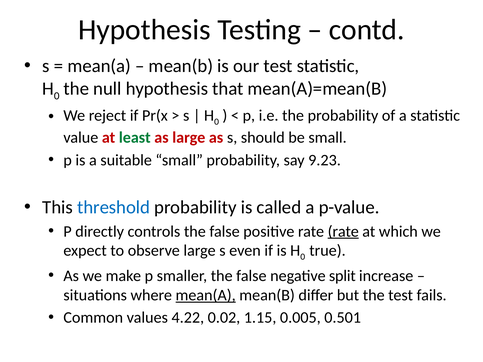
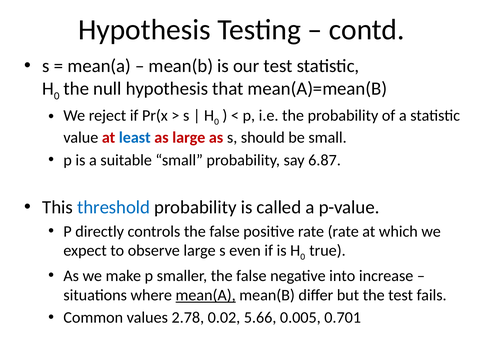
least colour: green -> blue (135, 138)
9.23: 9.23 -> 6.87 (325, 160)
rate underline: present -> none (343, 232)
split: split -> into (342, 276)
4.22: 4.22 -> 2.78 (188, 318)
1.15: 1.15 -> 5.66 (260, 318)
0.501: 0.501 -> 0.701 (343, 318)
